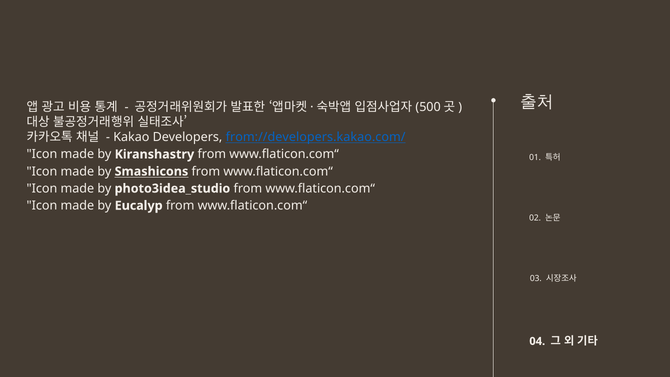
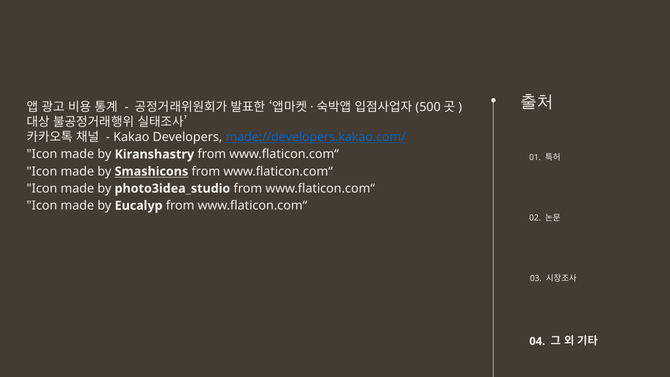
from://developers.kakao.com/: from://developers.kakao.com/ -> made://developers.kakao.com/ (316, 137)
